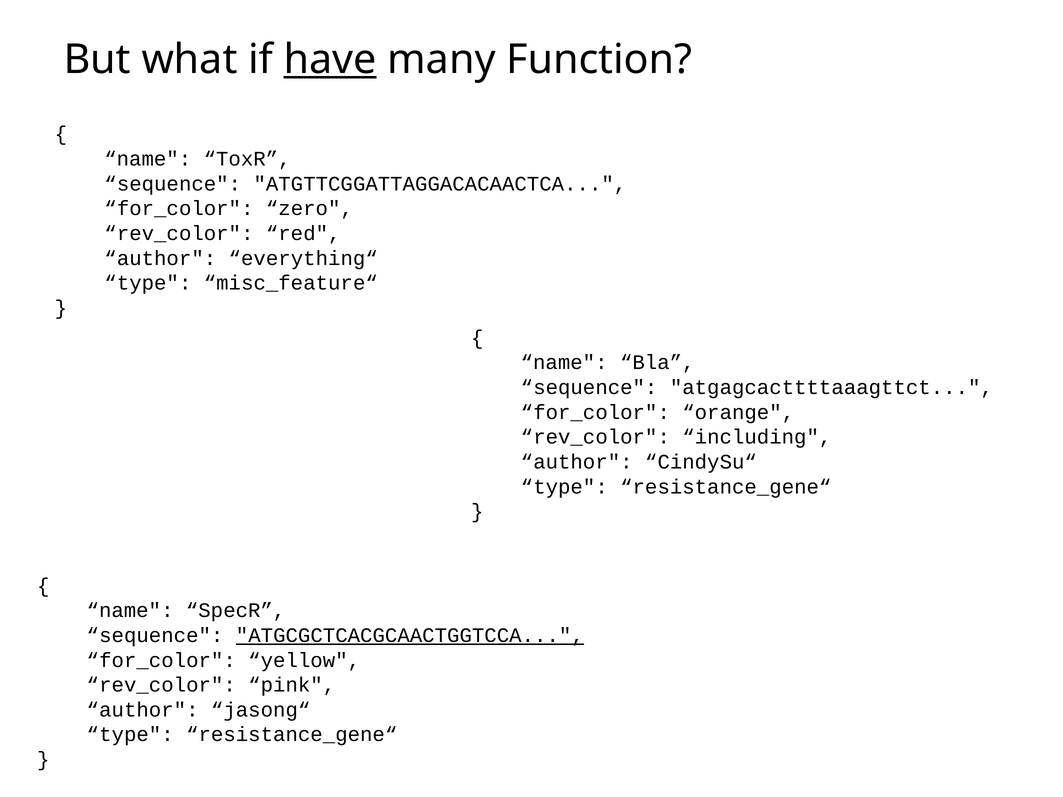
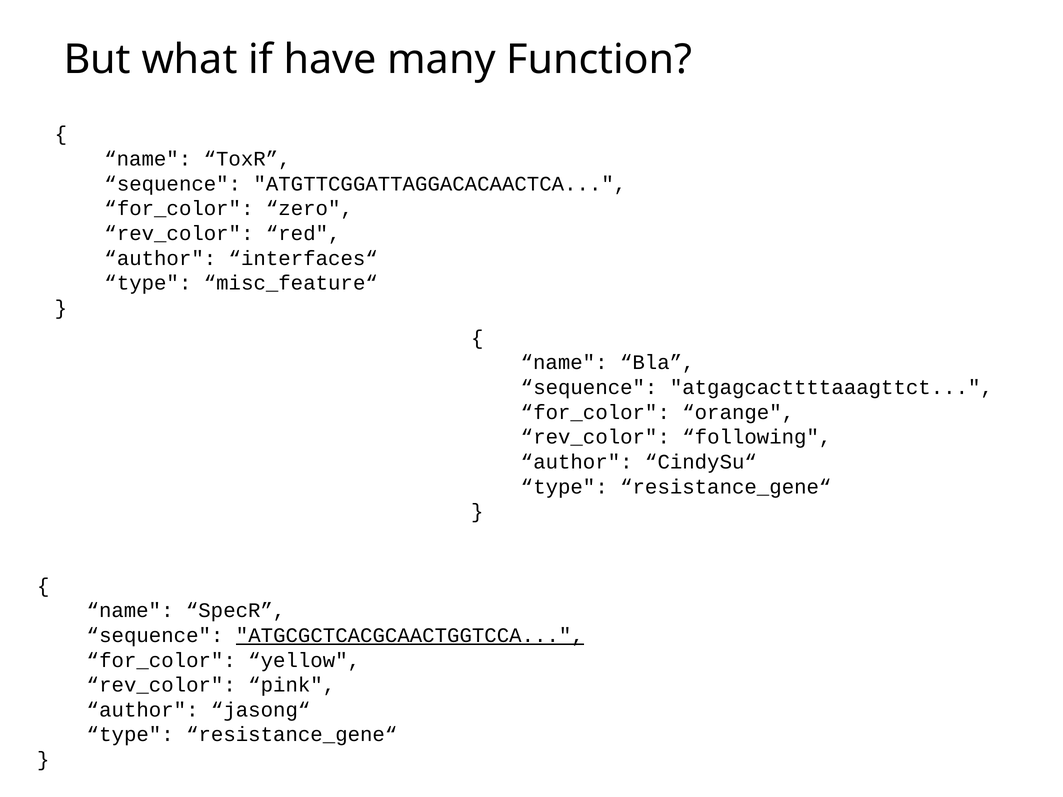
have underline: present -> none (330, 59)
everything“: everything“ -> interfaces“ (303, 258)
including: including -> following (757, 437)
